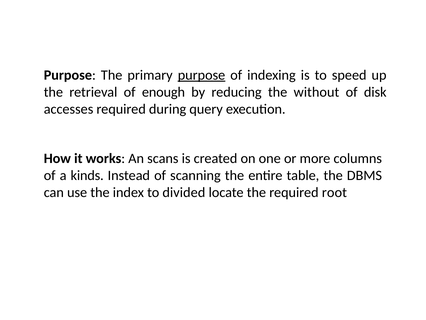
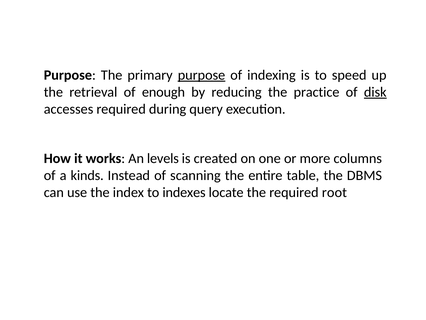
without: without -> practice (317, 92)
disk underline: none -> present (375, 92)
scans: scans -> levels (163, 158)
divided: divided -> indexes (184, 192)
